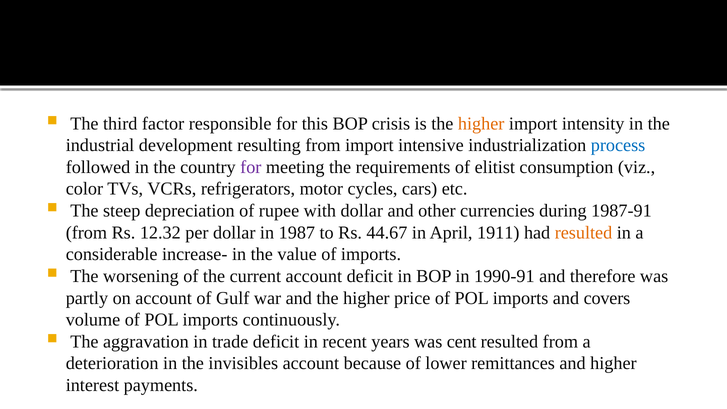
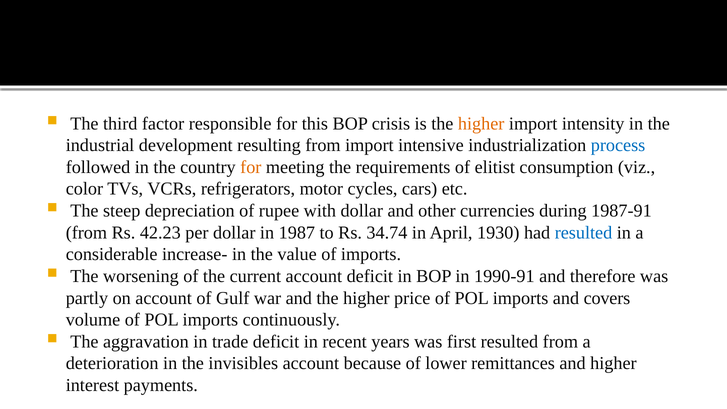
for colour: purple -> orange (251, 167)
12.32: 12.32 -> 42.23 (160, 233)
44.67: 44.67 -> 34.74 (387, 233)
1911: 1911 -> 1930 (498, 233)
resulted colour: orange -> blue (584, 233)
cent: cent -> first (462, 342)
